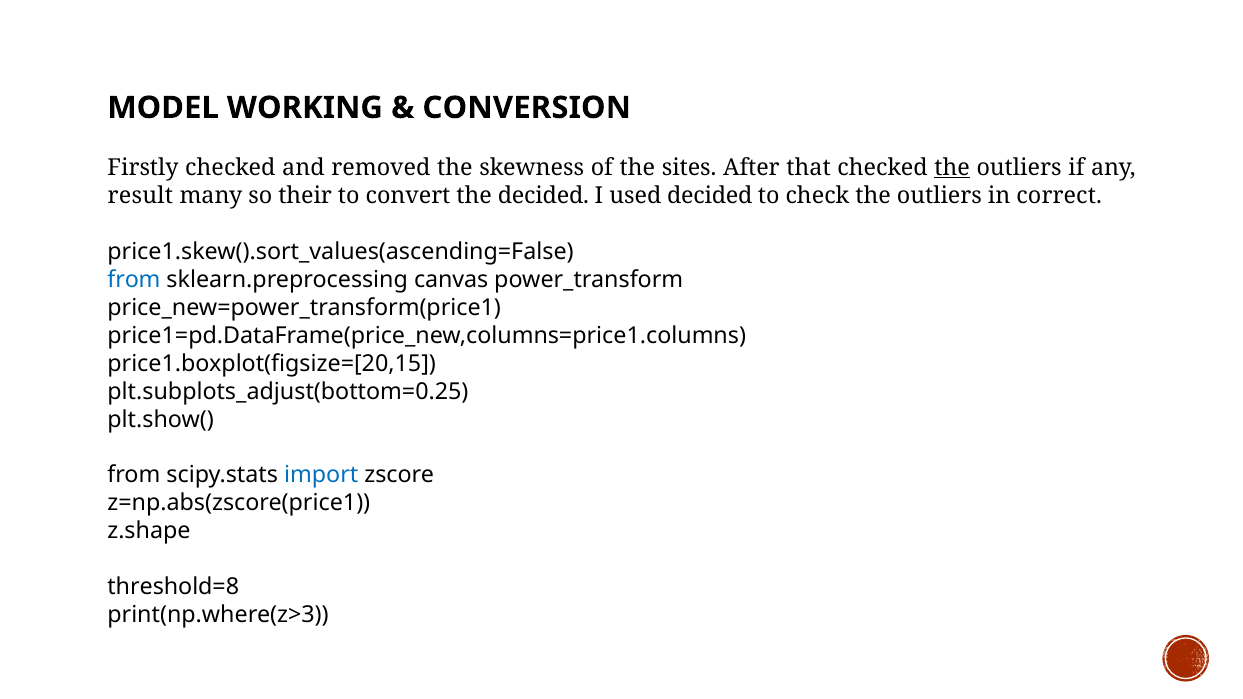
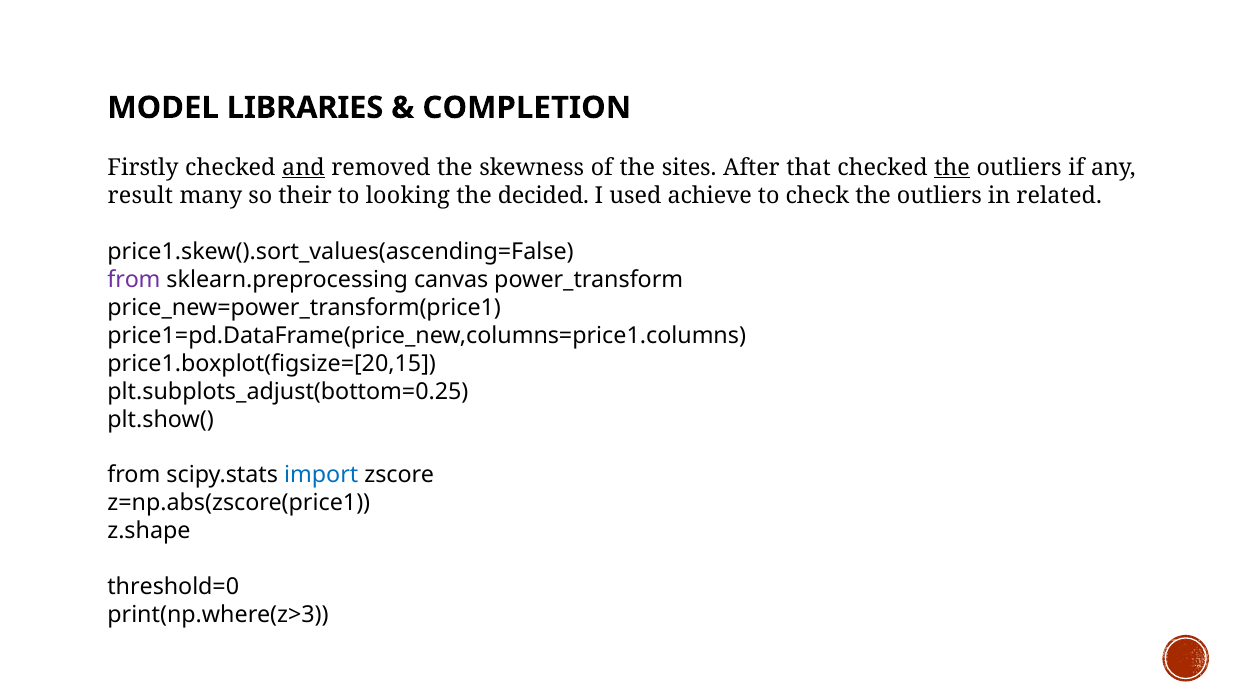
WORKING: WORKING -> LIBRARIES (305, 108)
CONVERSION: CONVERSION -> COMPLETION (527, 108)
and underline: none -> present (303, 168)
convert: convert -> looking (408, 196)
used decided: decided -> achieve (710, 196)
correct: correct -> related (1059, 196)
from colour: blue -> purple (134, 280)
threshold=8: threshold=8 -> threshold=0 (173, 587)
